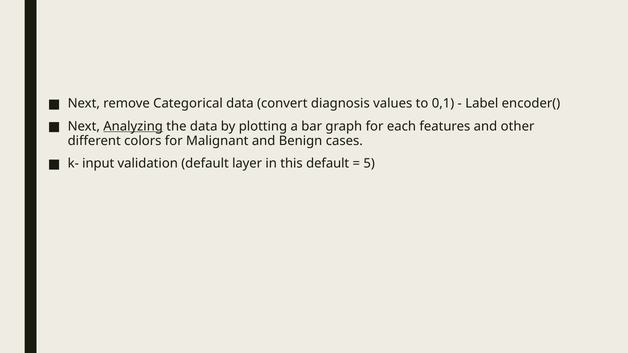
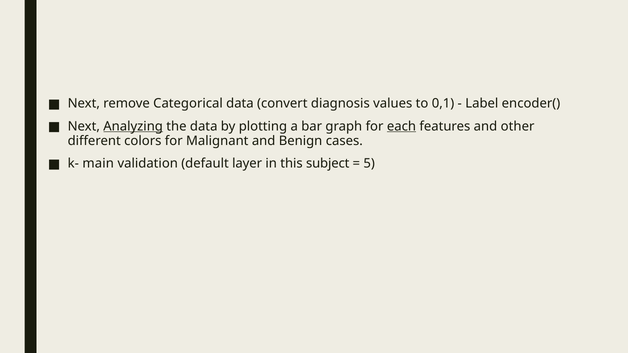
each underline: none -> present (401, 126)
input: input -> main (98, 164)
this default: default -> subject (328, 164)
